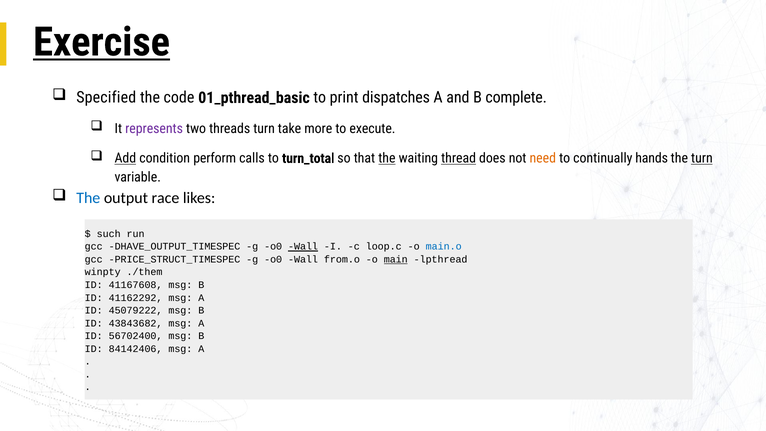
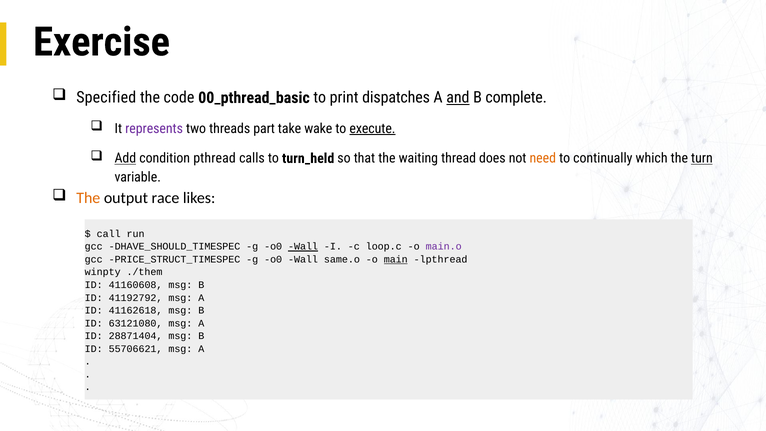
Exercise underline: present -> none (102, 42)
01_pthread_basic: 01_pthread_basic -> 00_pthread_basic (254, 98)
and underline: none -> present (458, 98)
threads turn: turn -> part (264, 129)
more: more -> wake (318, 129)
execute underline: none -> present (372, 129)
perform: perform -> pthread (215, 158)
turn_total: turn_total -> turn_held (308, 158)
the underline: present -> none (387, 158)
thread underline: present -> none (459, 158)
hands: hands -> which (652, 158)
The colour: blue -> orange (88, 198)
such: such -> call (109, 234)
DHAVE_OUTPUT_TIMESPEC: DHAVE_OUTPUT_TIMESPEC -> DHAVE_SHOULD_TIMESPEC (174, 247)
main.o colour: blue -> purple (444, 247)
from.o: from.o -> same.o (342, 259)
41167608: 41167608 -> 41160608 (136, 285)
41162292: 41162292 -> 41192792 (136, 298)
45079222: 45079222 -> 41162618 (136, 310)
43843682: 43843682 -> 63121080 (136, 323)
56702400: 56702400 -> 28871404 (136, 336)
84142406: 84142406 -> 55706621 (136, 349)
